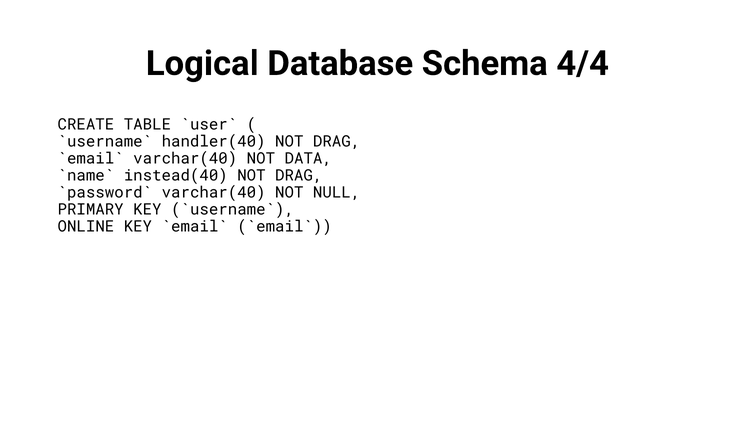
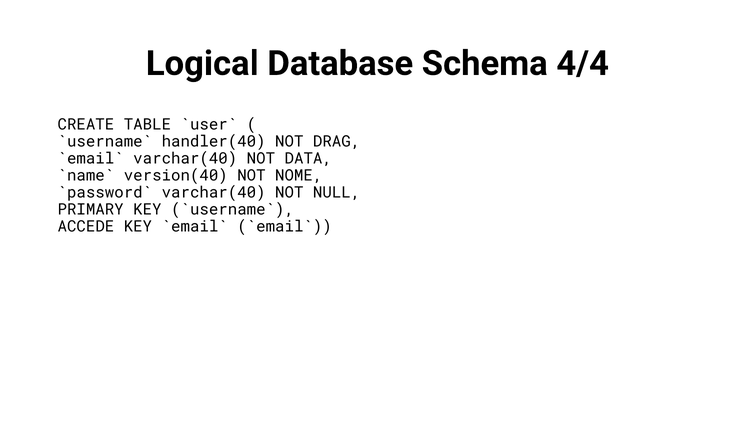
instead(40: instead(40 -> version(40 (176, 175)
DRAG: DRAG -> NOME (299, 175)
ONLINE: ONLINE -> ACCEDE (86, 226)
